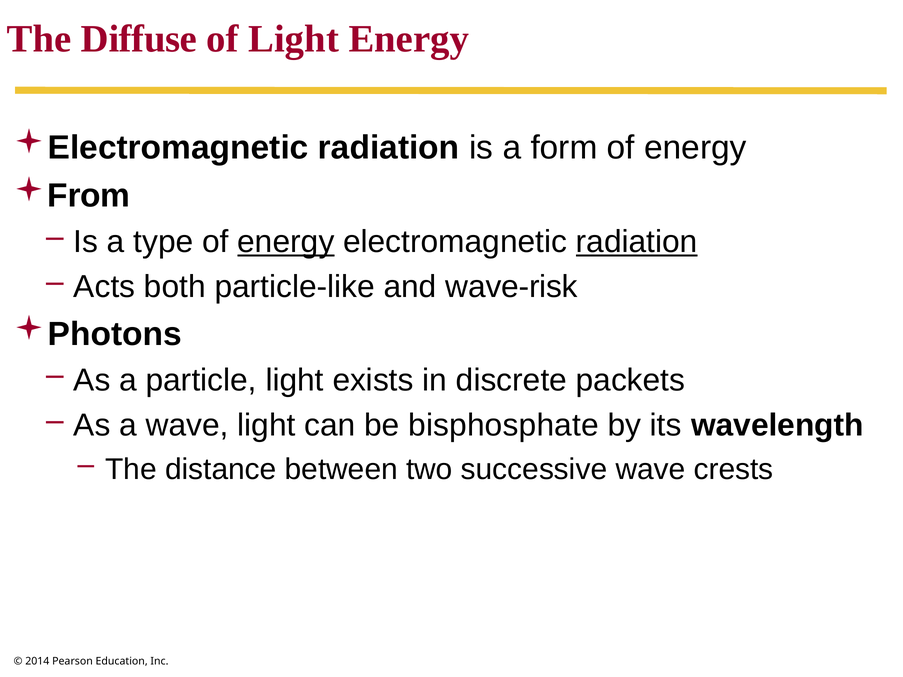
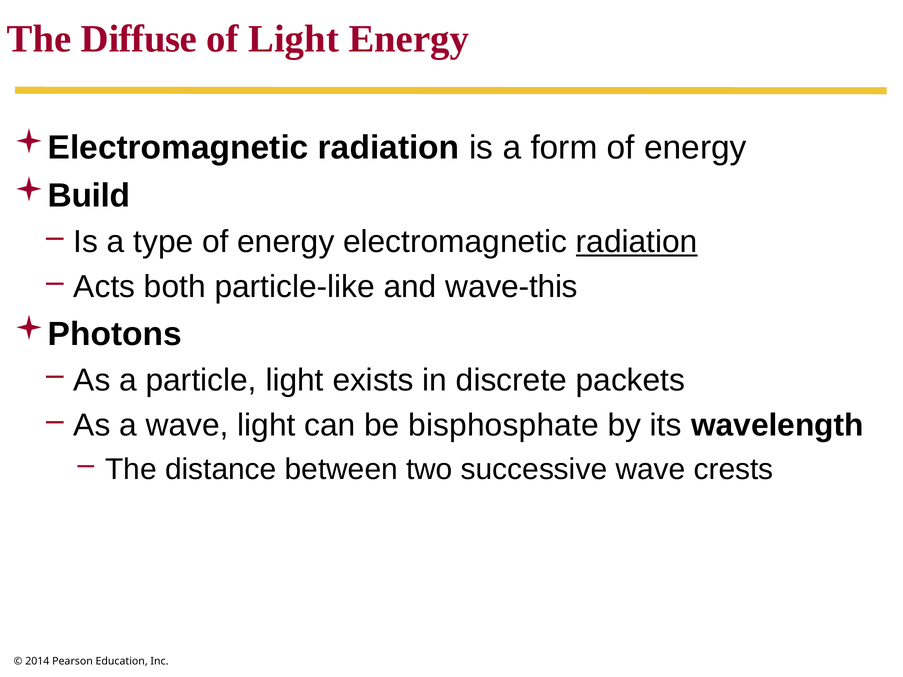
From: From -> Build (89, 196)
energy underline: present -> none (286, 242)
wave-risk: wave-risk -> wave-this (512, 287)
